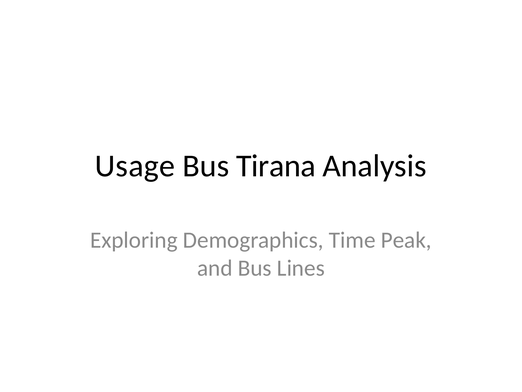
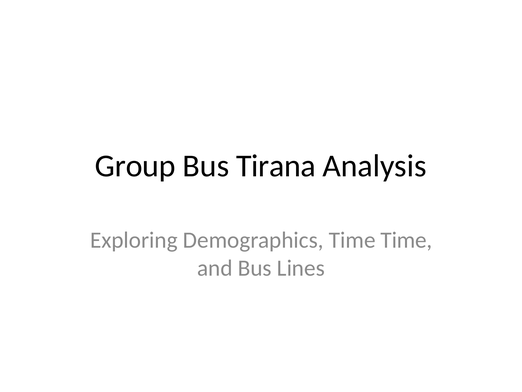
Usage: Usage -> Group (135, 166)
Time Peak: Peak -> Time (406, 240)
